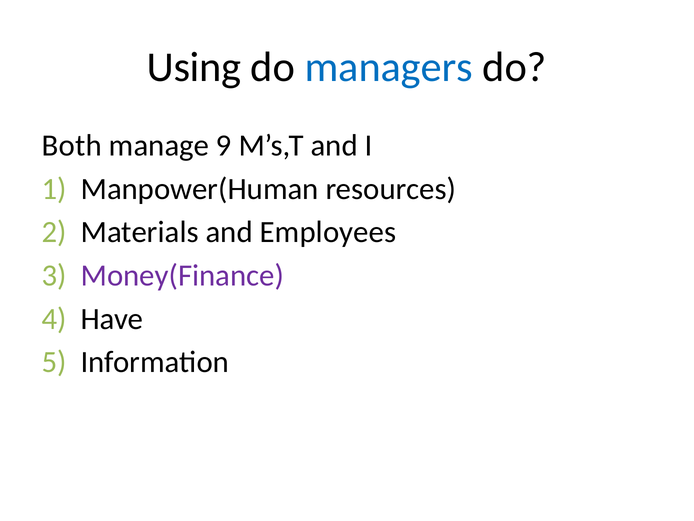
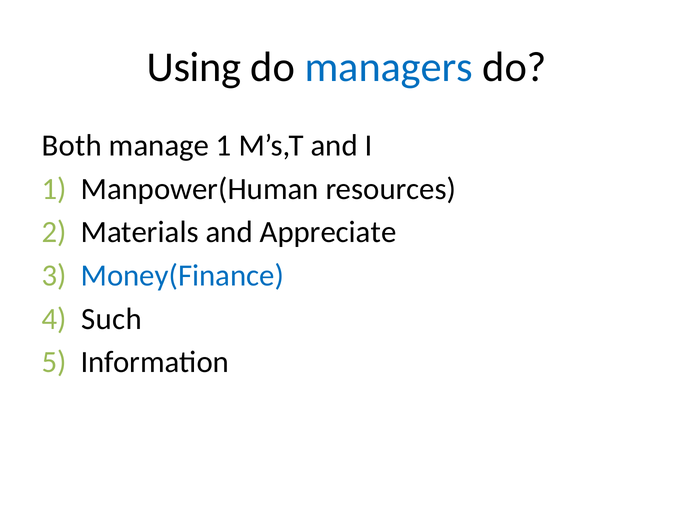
manage 9: 9 -> 1 (224, 146)
Employees: Employees -> Appreciate (328, 232)
Money(Finance colour: purple -> blue (182, 275)
Have: Have -> Such (112, 319)
